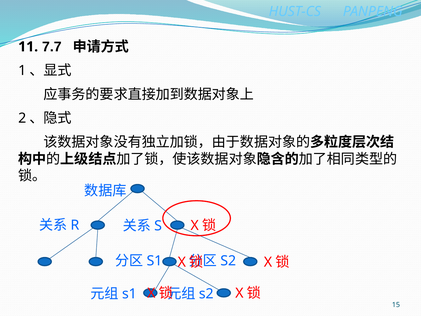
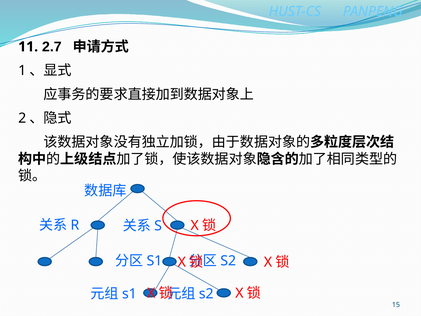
7.7: 7.7 -> 2.7 (52, 47)
